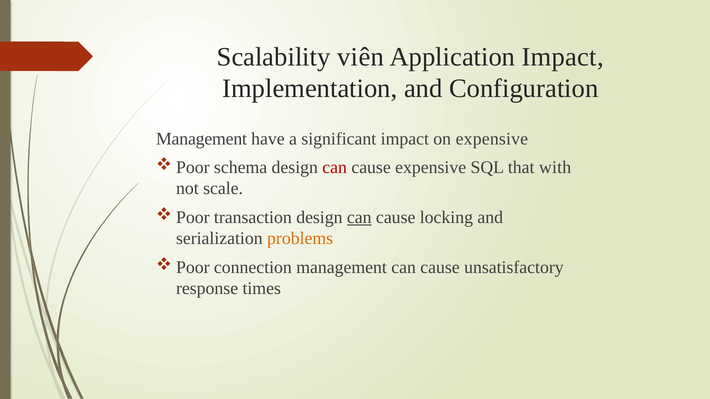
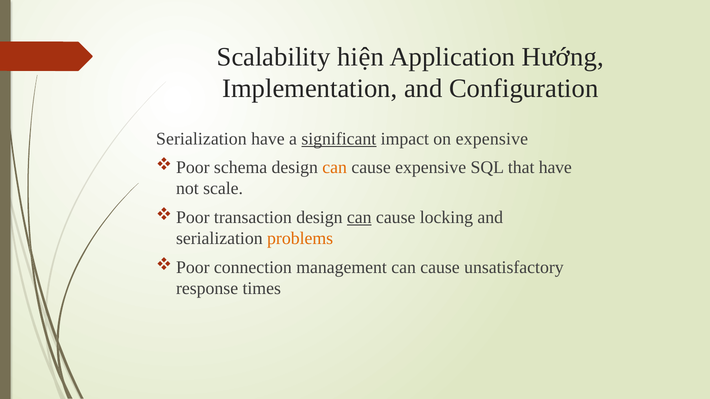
viên: viên -> hiện (361, 57)
Application Impact: Impact -> Hướng (563, 57)
Management: Management -> Serialization (201, 139)
significant underline: none -> present (339, 139)
can colour: red -> orange (335, 168)
that with: with -> have (555, 168)
